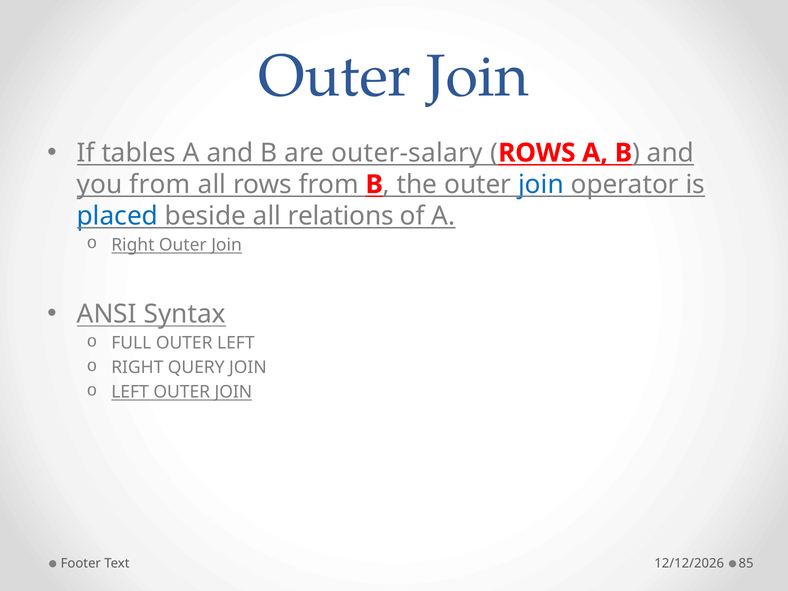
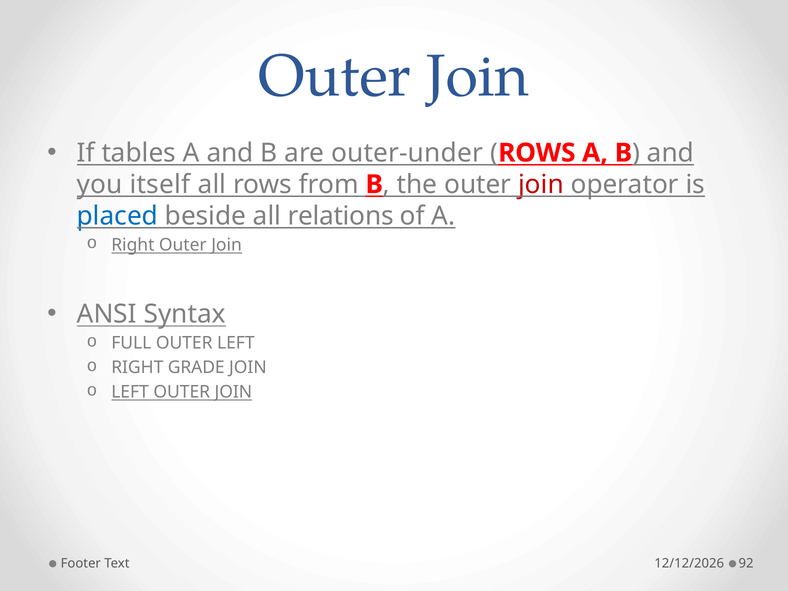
outer-salary: outer-salary -> outer-under (407, 153)
you from: from -> itself (160, 184)
join colour: blue -> red (541, 184)
QUERY: QUERY -> GRADE (196, 368)
85: 85 -> 92 (746, 563)
